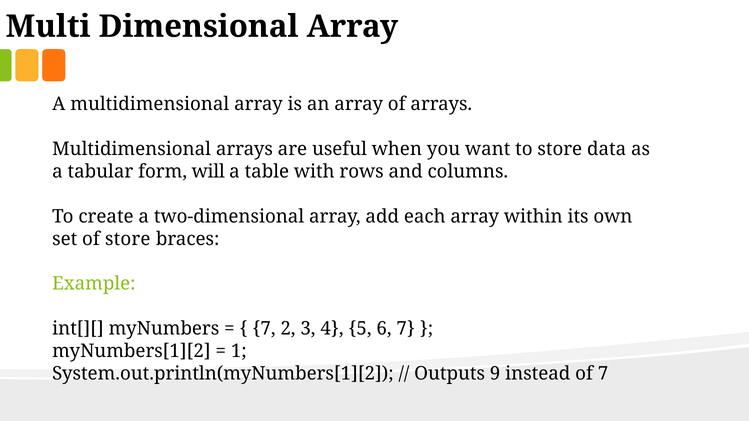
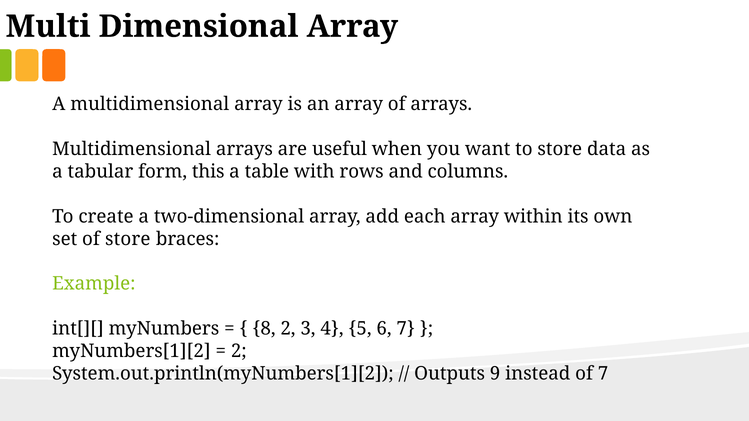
will: will -> this (208, 172)
7: 7 -> 8 (264, 329)
1: 1 -> 2 (239, 352)
